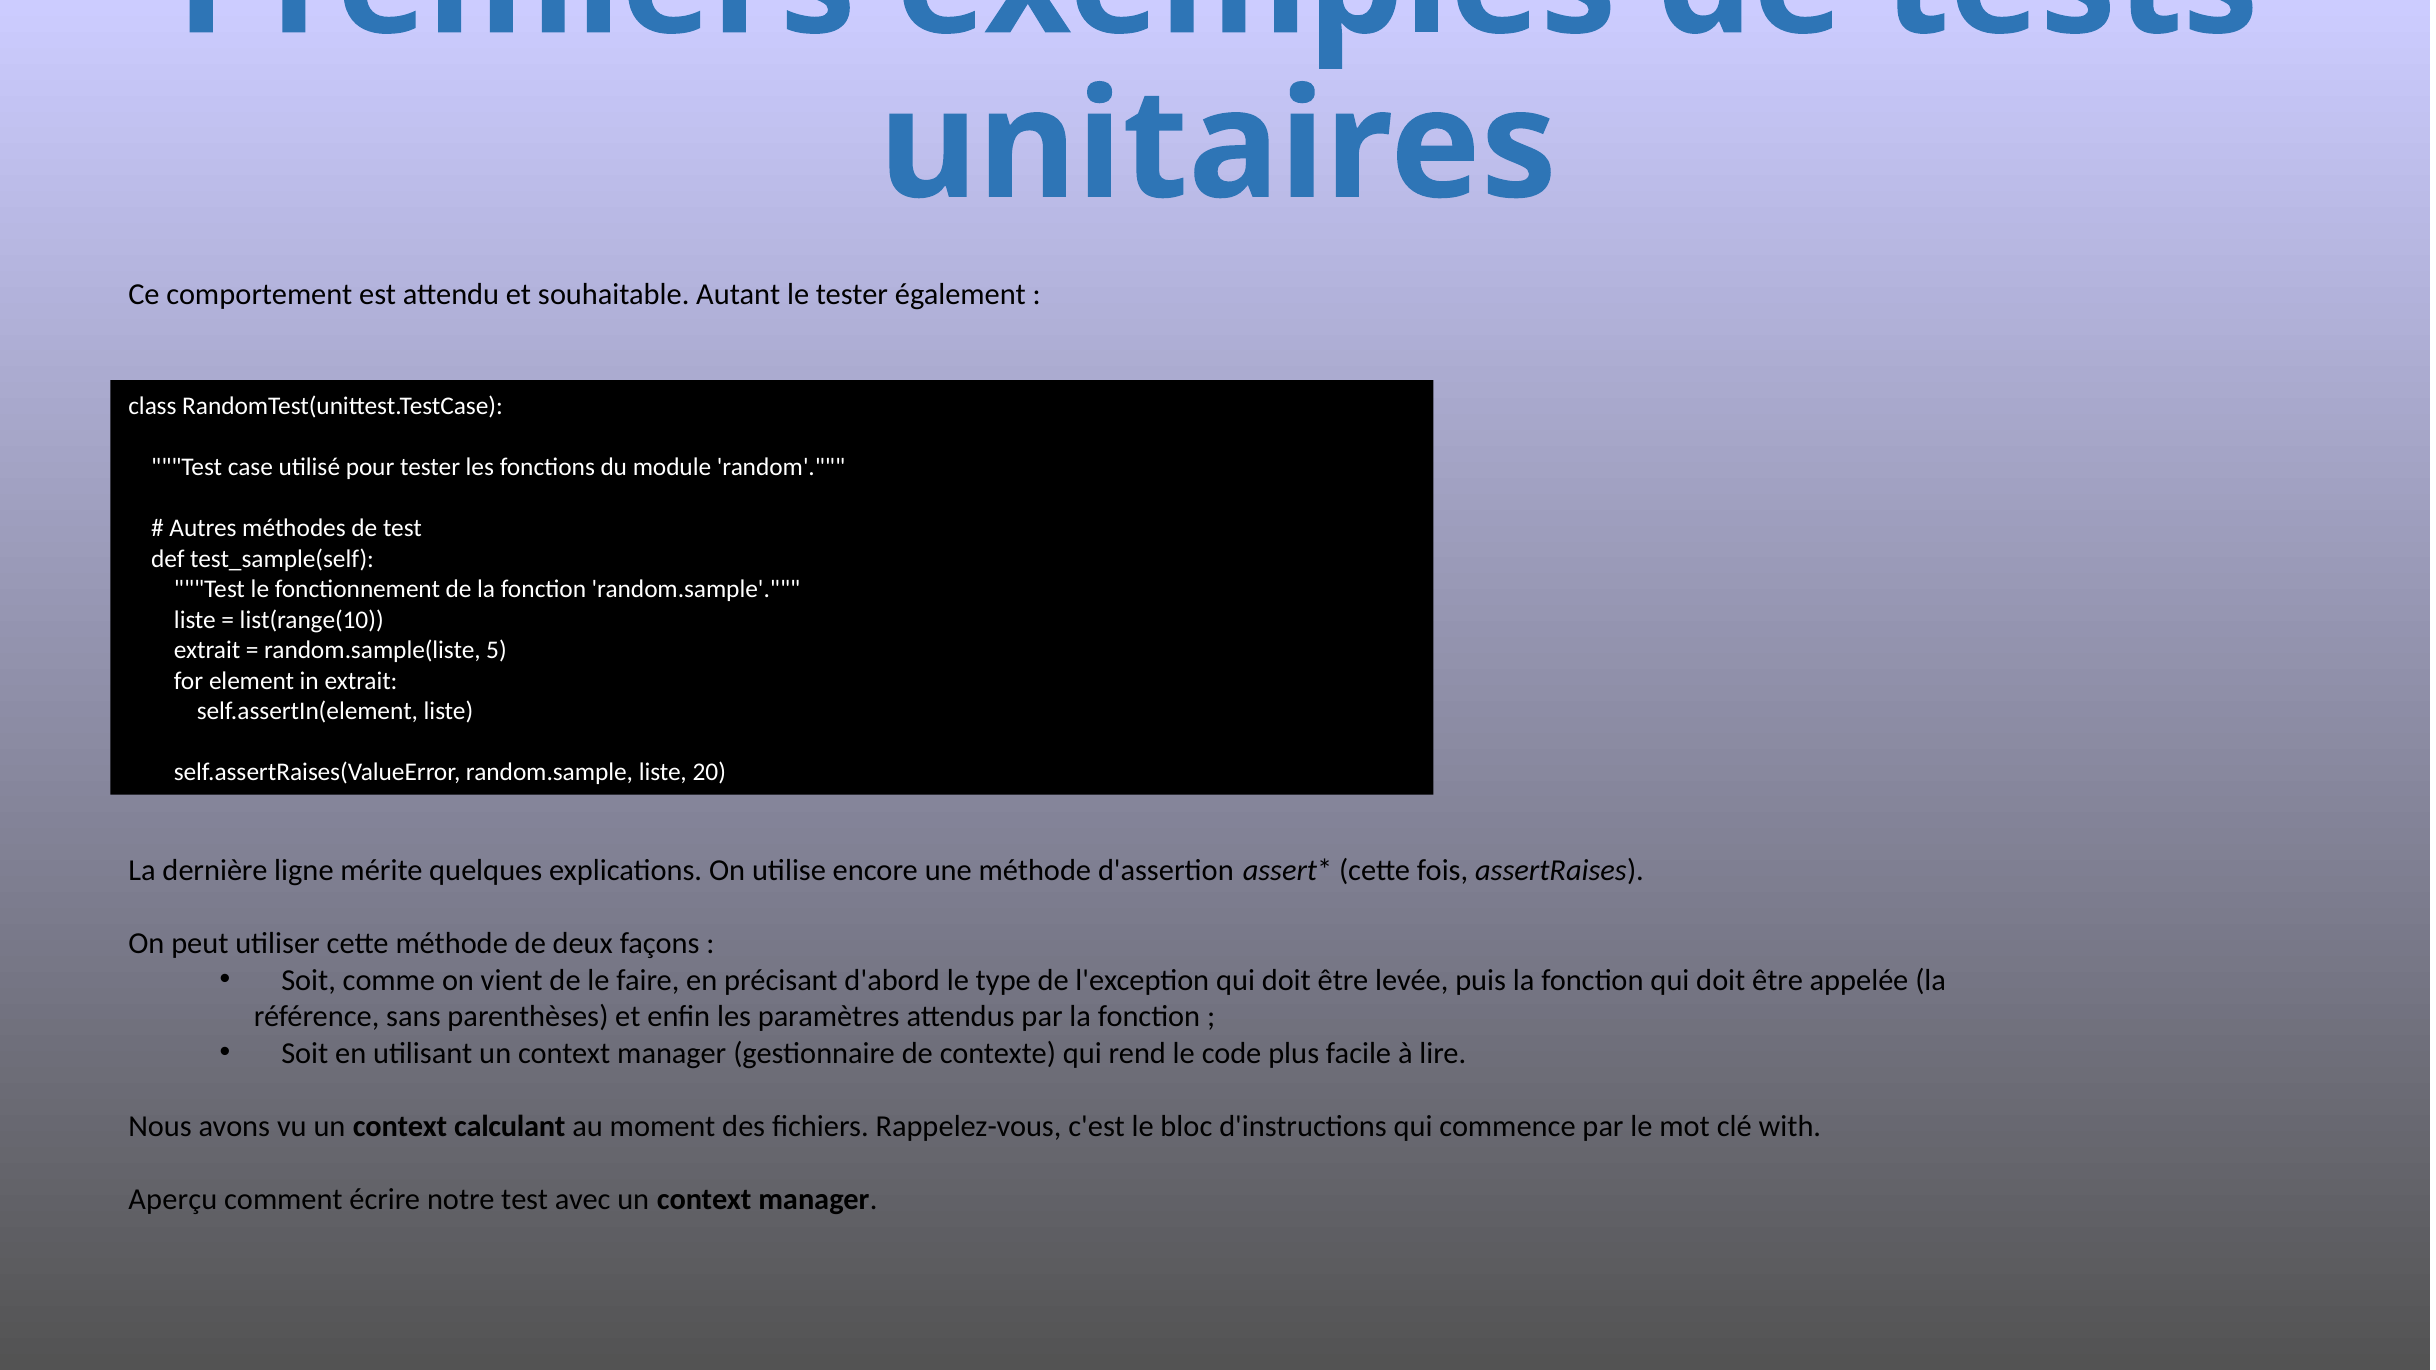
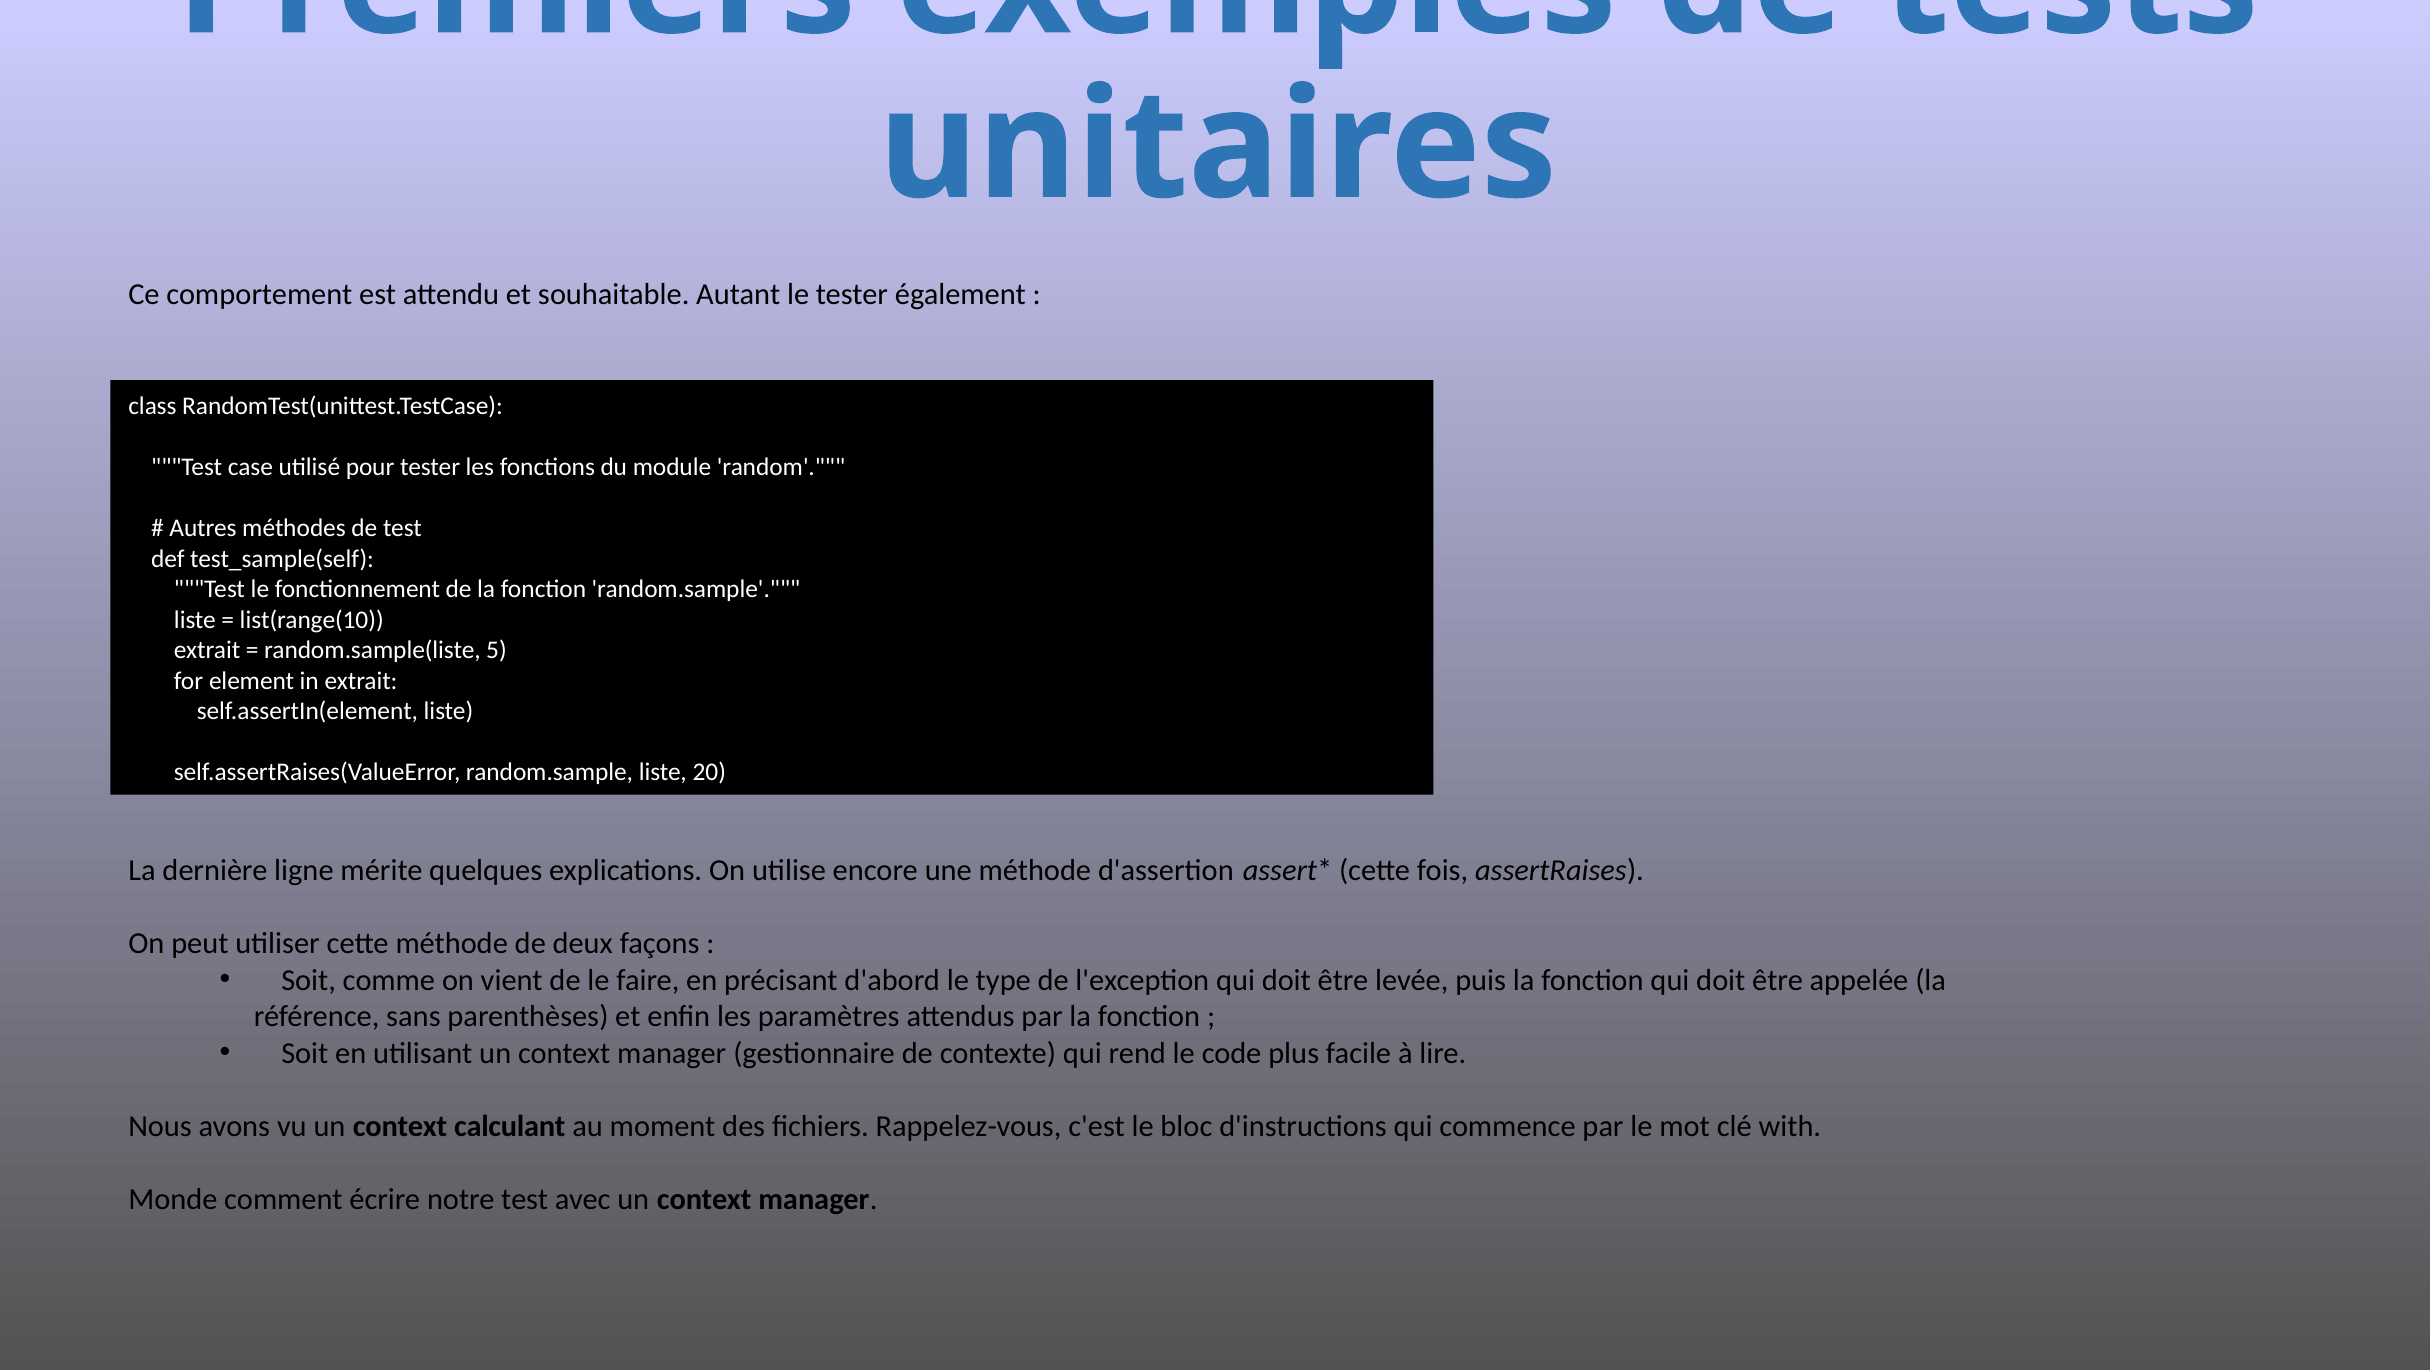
Aperçu: Aperçu -> Monde (173, 1200)
